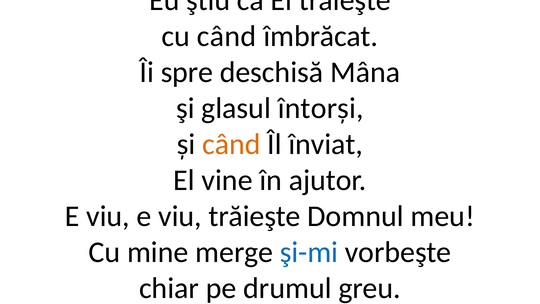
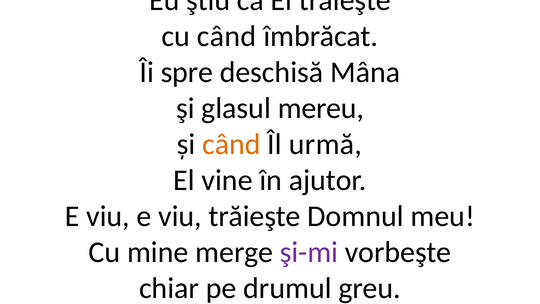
glasul întorși: întorși -> mereu (321, 108)
Îl înviat: înviat -> urmă (326, 144)
şi-mi colour: blue -> purple (309, 252)
